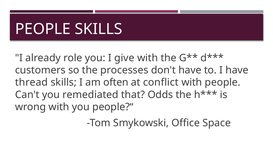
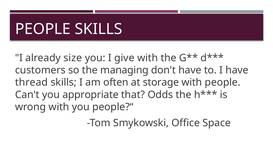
role: role -> size (73, 58)
processes: processes -> managing (124, 70)
conflict: conflict -> storage (161, 83)
remediated: remediated -> appropriate (91, 95)
